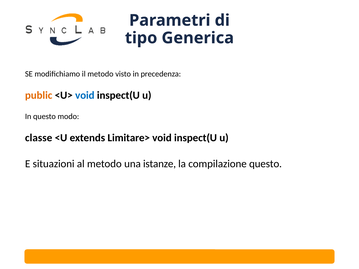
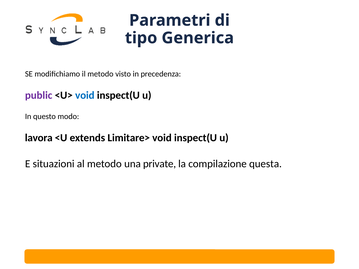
public colour: orange -> purple (39, 95)
classe: classe -> lavora (39, 138)
istanze: istanze -> private (160, 164)
compilazione questo: questo -> questa (265, 164)
